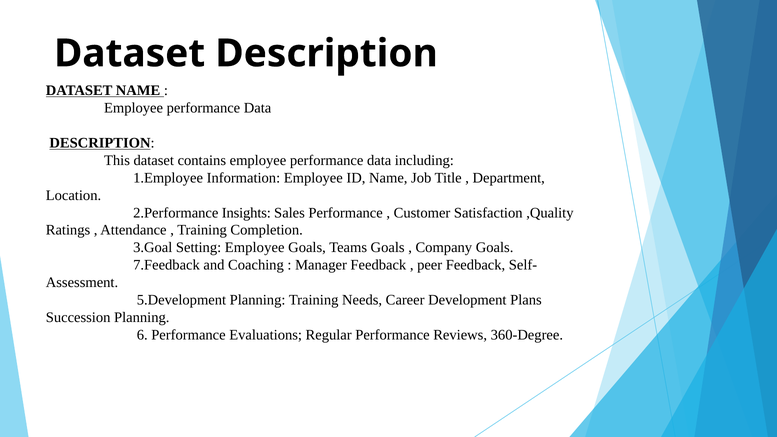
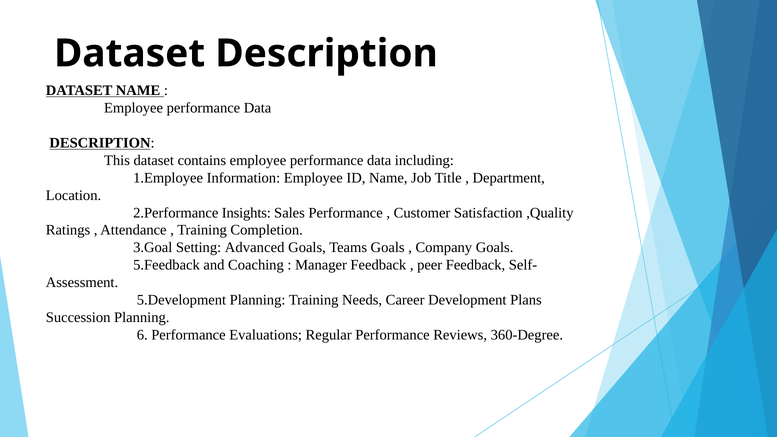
Setting Employee: Employee -> Advanced (255, 248)
7.Feedback: 7.Feedback -> 5.Feedback (166, 265)
